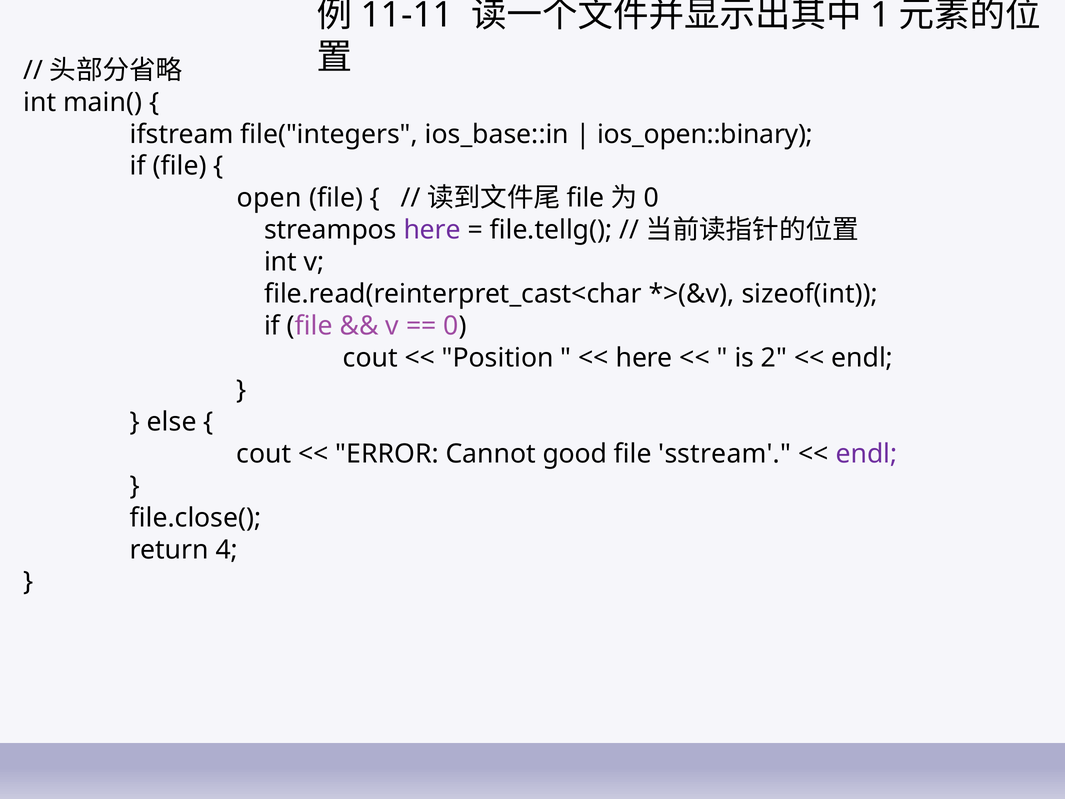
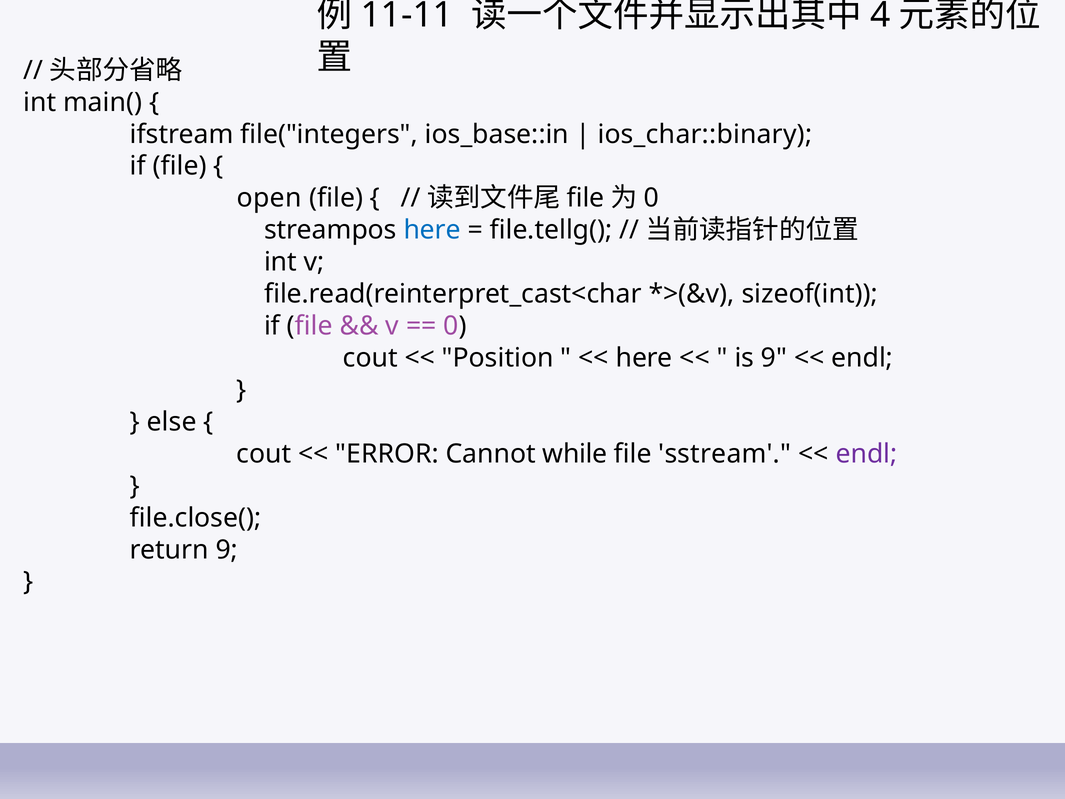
1: 1 -> 4 (880, 15)
ios_open::binary: ios_open::binary -> ios_char::binary (705, 134)
here colour: purple -> blue (432, 230)
is 2: 2 -> 9 (774, 358)
good: good -> while (575, 454)
return 4: 4 -> 9 (227, 550)
